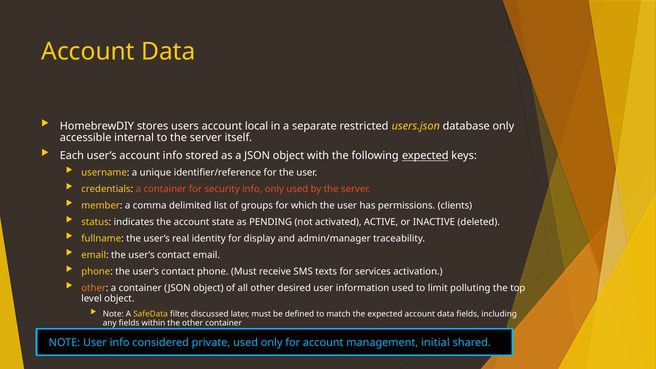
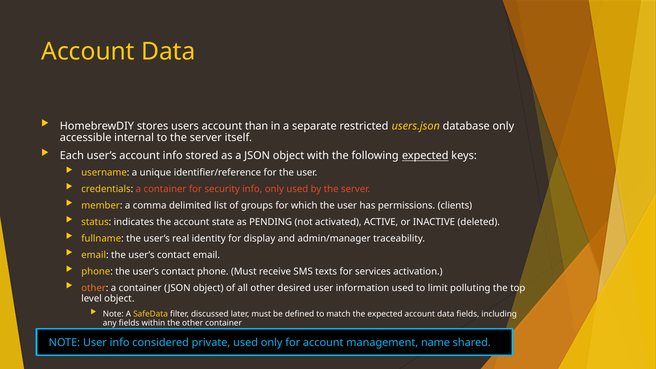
local: local -> than (257, 126)
initial: initial -> name (436, 343)
